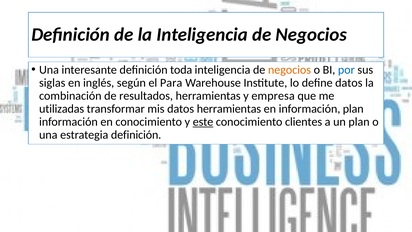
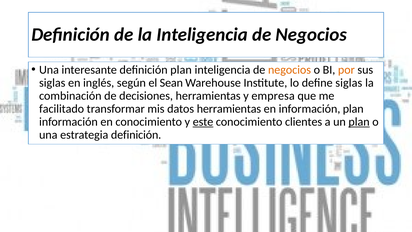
definición toda: toda -> plan (181, 70)
por colour: blue -> orange (346, 70)
Para: Para -> Sean (171, 83)
define datos: datos -> siglas (349, 83)
resultados: resultados -> decisiones (146, 96)
utilizadas: utilizadas -> facilitado (62, 109)
plan underline: none -> present (359, 122)
